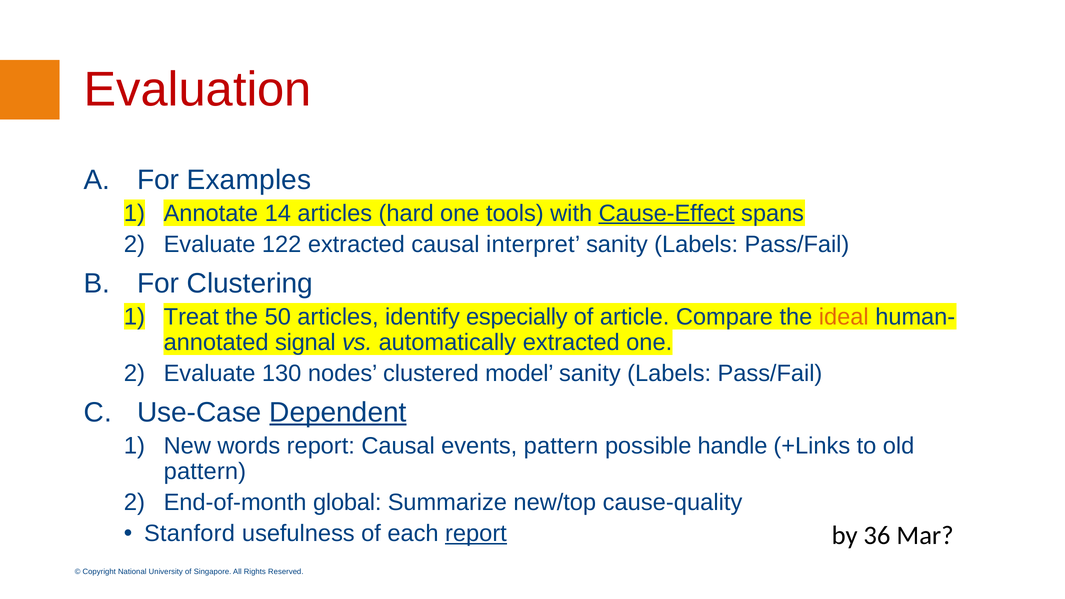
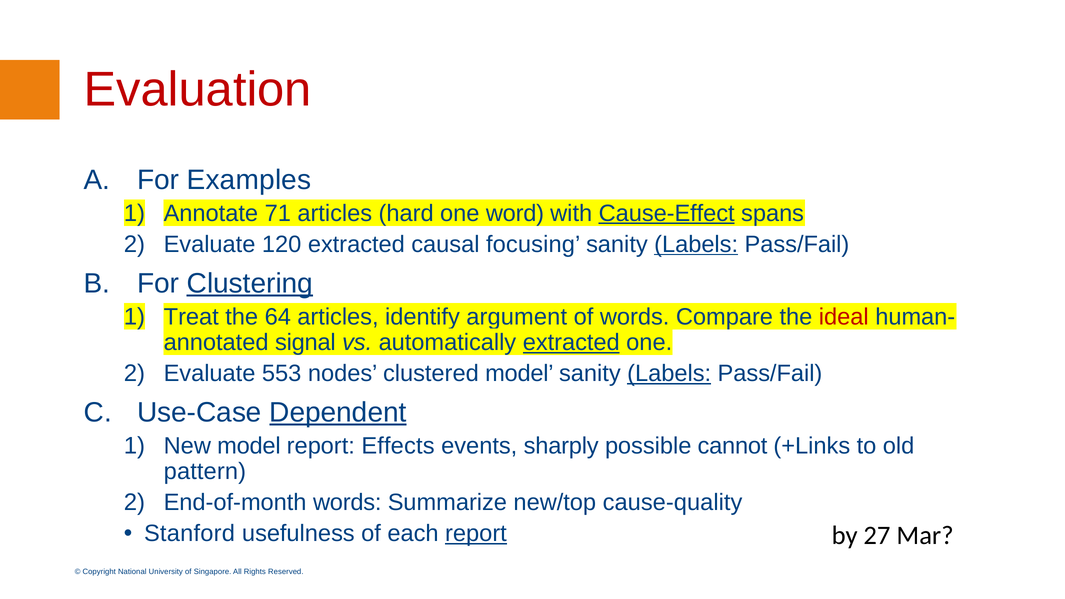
14: 14 -> 71 (278, 213)
tools: tools -> word (515, 213)
122: 122 -> 120 (282, 244)
interpret: interpret -> focusing (533, 244)
Labels underline: none -> present (696, 244)
Clustering underline: none -> present (250, 283)
50: 50 -> 64 (278, 317)
especially: especially -> argument (517, 317)
of article: article -> words (635, 317)
ideal colour: orange -> red (844, 317)
extracted underline: none -> present (571, 342)
130: 130 -> 553 (282, 374)
Labels underline: none -> present (669, 374)
New words: words -> model (249, 446)
report Causal: Causal -> Effects (398, 446)
events pattern: pattern -> sharply (561, 446)
handle: handle -> cannot (733, 446)
End-of-month global: global -> words (347, 503)
36: 36 -> 27 (877, 536)
